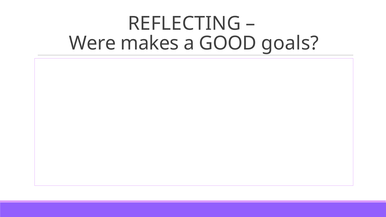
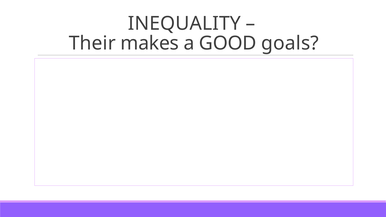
REFLECTING: REFLECTING -> INEQUALITY (184, 24)
Were: Were -> Their (92, 43)
